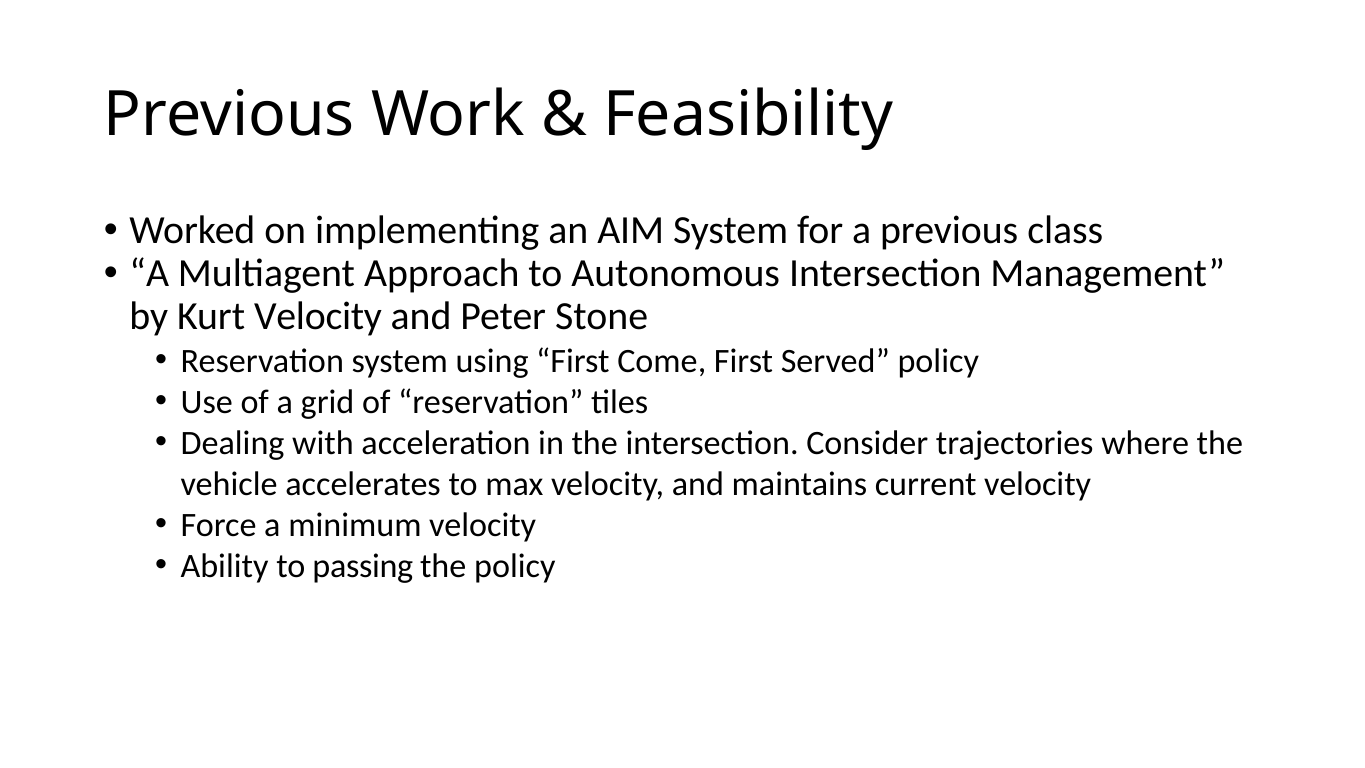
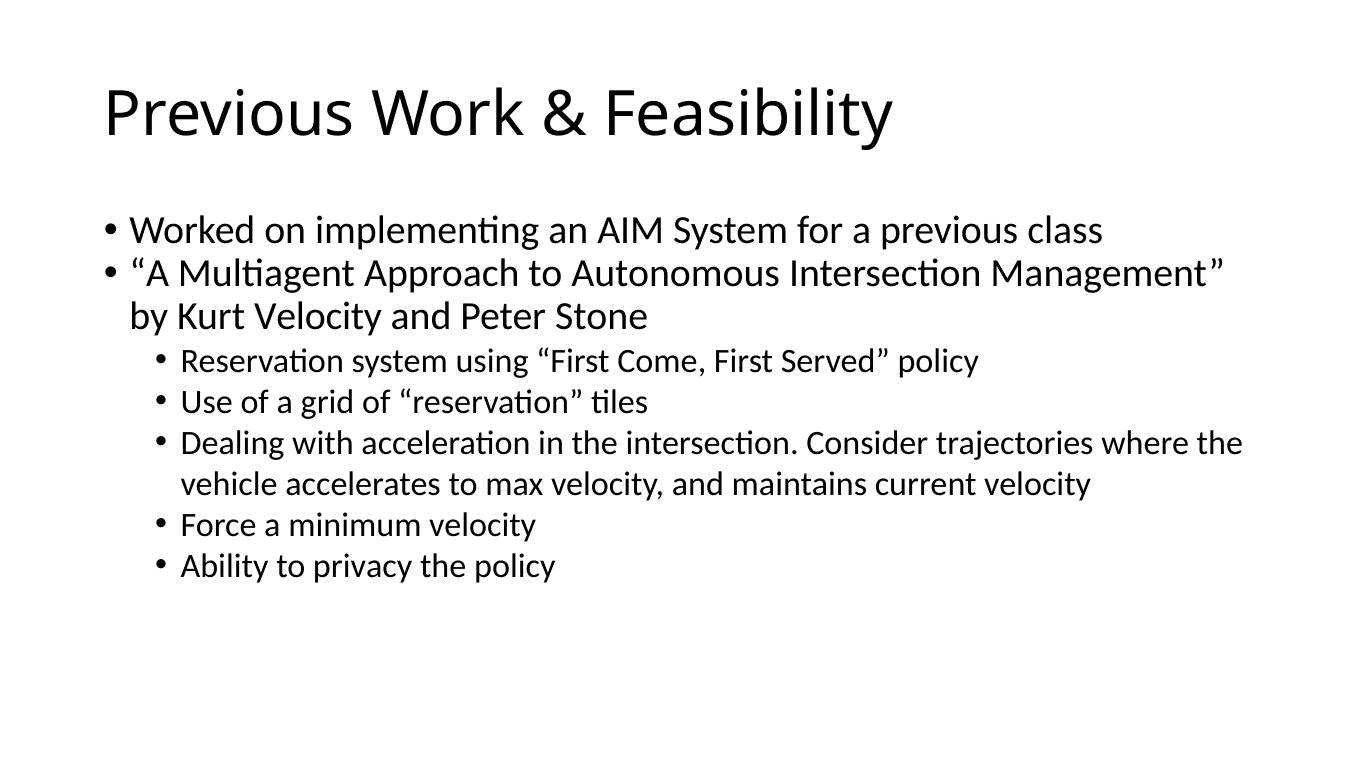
passing: passing -> privacy (363, 566)
